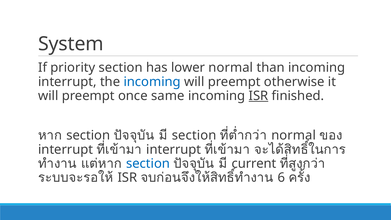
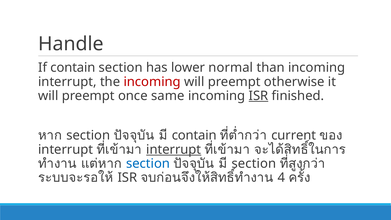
System: System -> Handle (71, 44)
If priority: priority -> contain (73, 68)
incoming colour: blue -> red (152, 82)
section: section -> contain (194, 135)
normal: normal -> current (294, 135)
interrupt underline: none -> present (174, 149)
current: current -> section (254, 164)
6: 6 -> 4 (281, 178)
